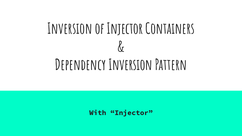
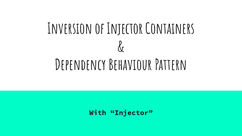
Dependency Inversion: Inversion -> Behaviour (130, 65)
